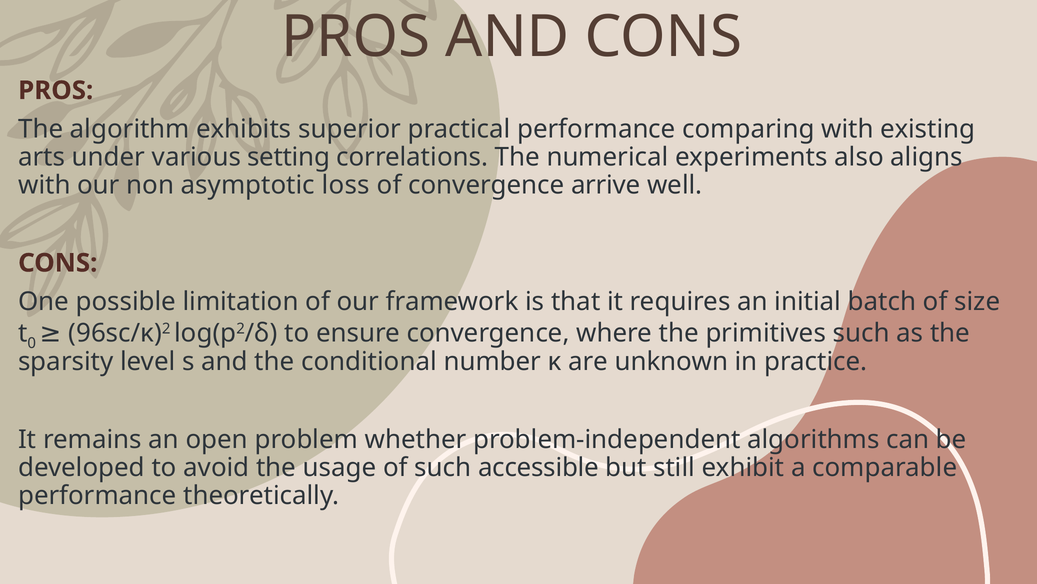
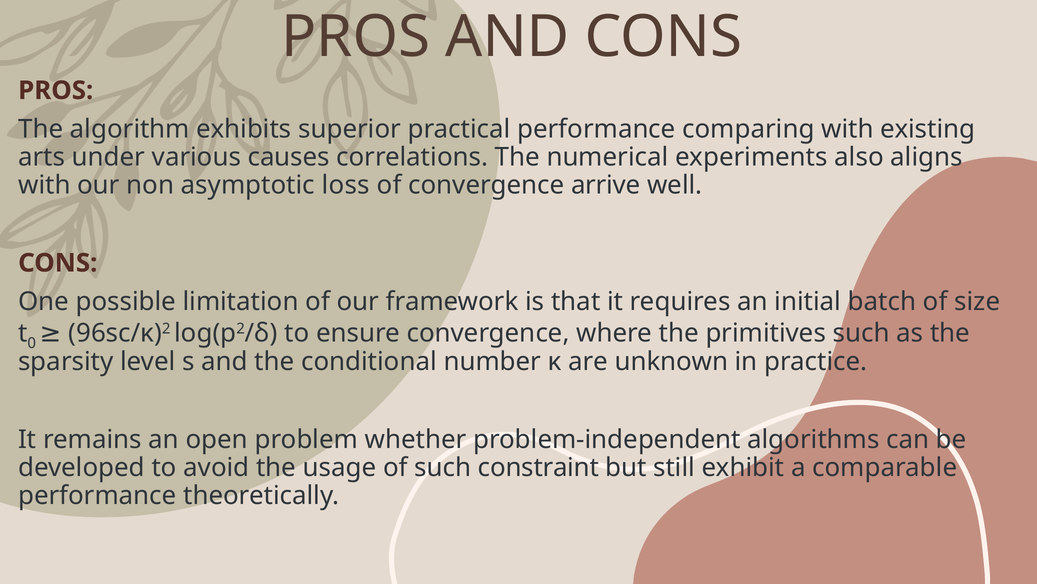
setting: setting -> causes (289, 157)
accessible: accessible -> constraint (538, 467)
